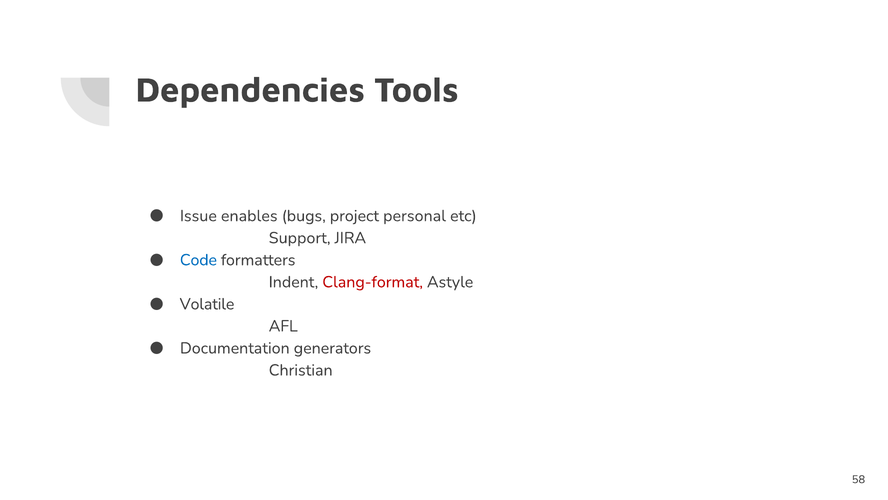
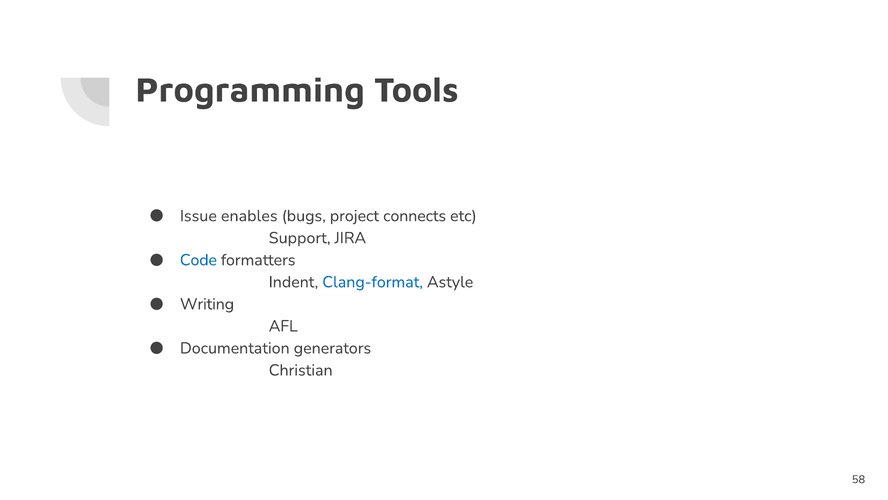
Dependencies: Dependencies -> Programming (250, 90)
personal: personal -> connects (415, 216)
Clang-format colour: red -> blue (373, 282)
Volatile: Volatile -> Writing (207, 304)
